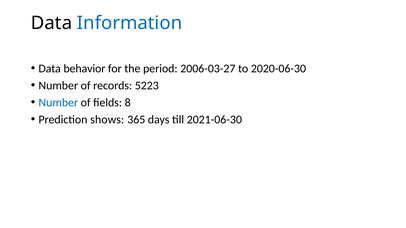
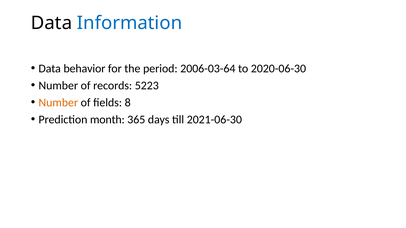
2006-03-27: 2006-03-27 -> 2006-03-64 (208, 69)
Number colour: blue -> orange (58, 103)
shows: shows -> month (107, 120)
